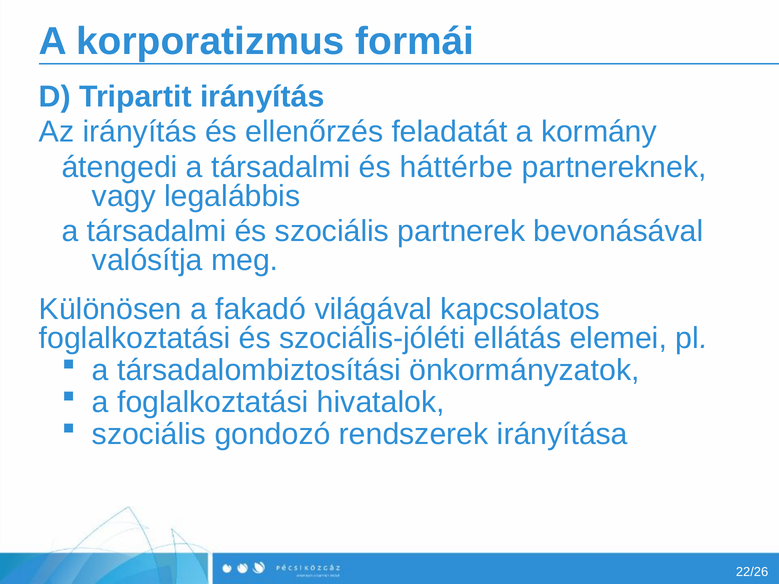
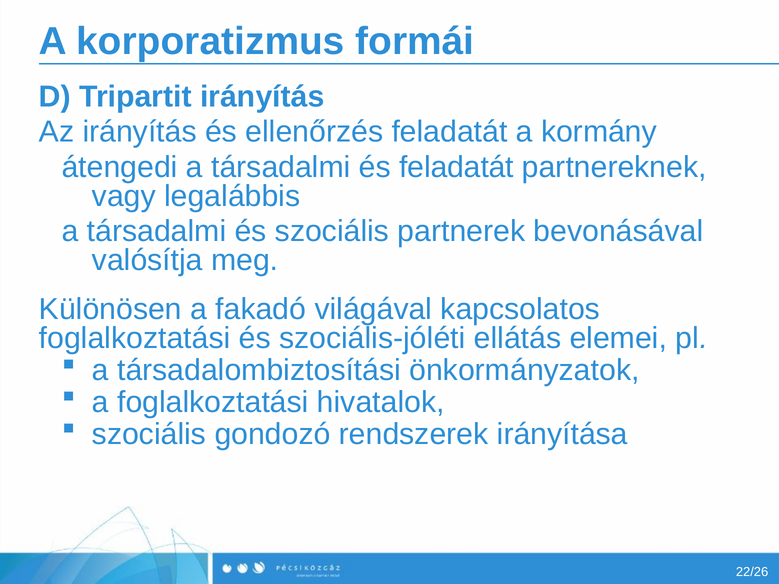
és háttérbe: háttérbe -> feladatát (456, 167)
